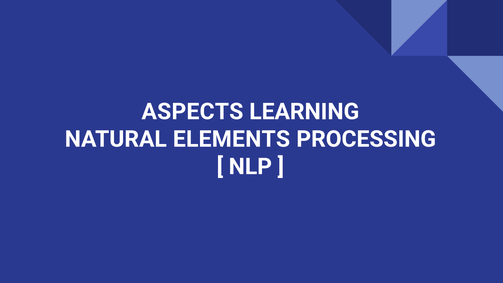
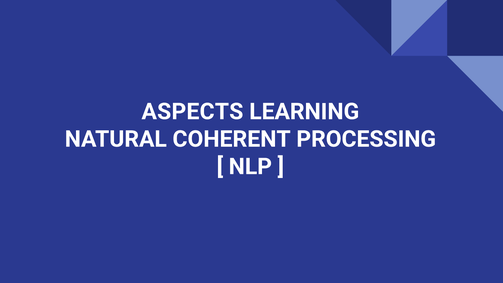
ELEMENTS: ELEMENTS -> COHERENT (232, 139)
